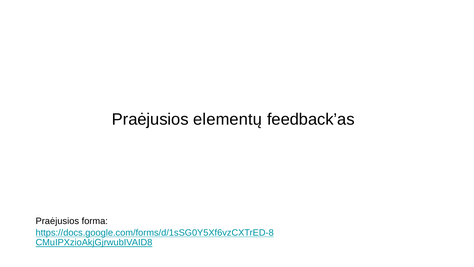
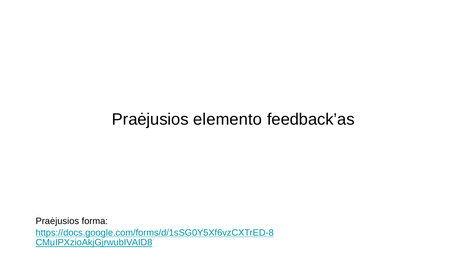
elementų: elementų -> elemento (228, 119)
